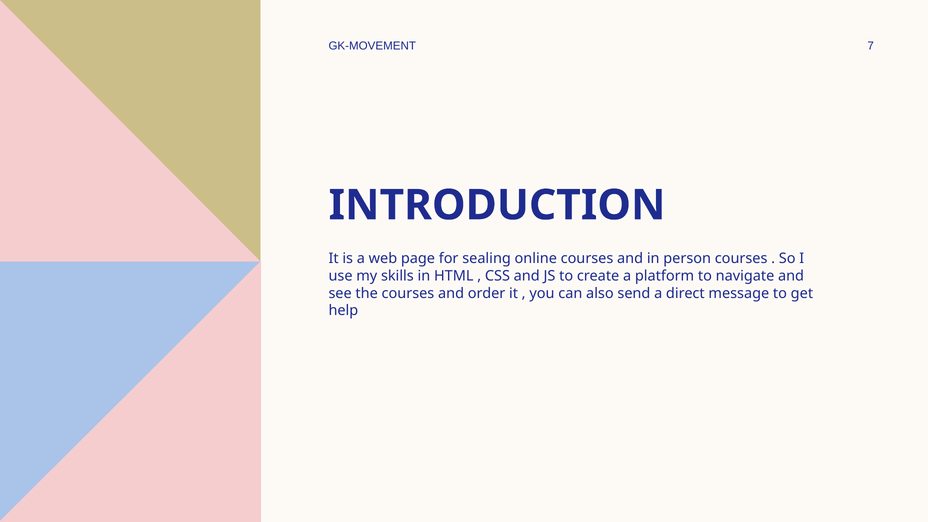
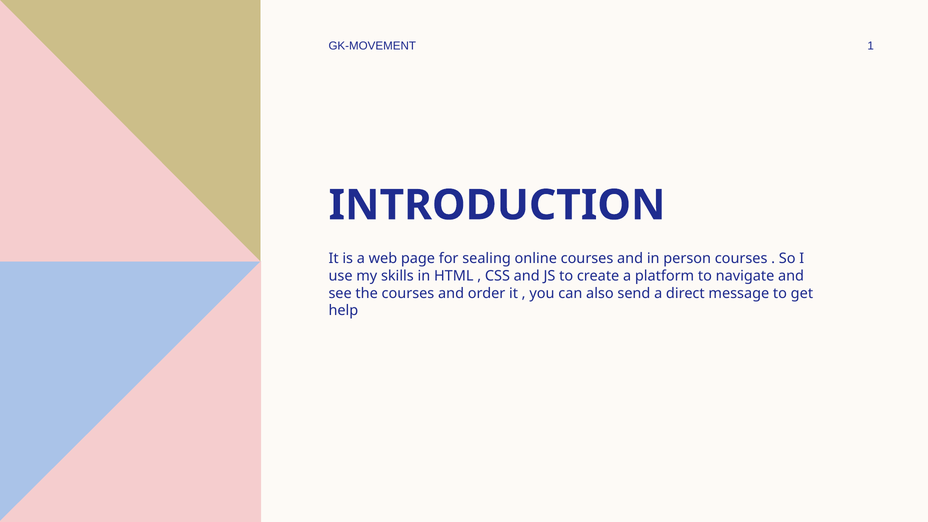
7: 7 -> 1 (871, 46)
